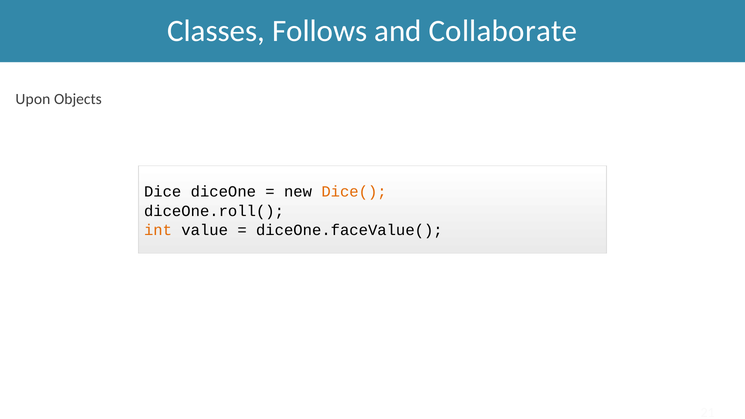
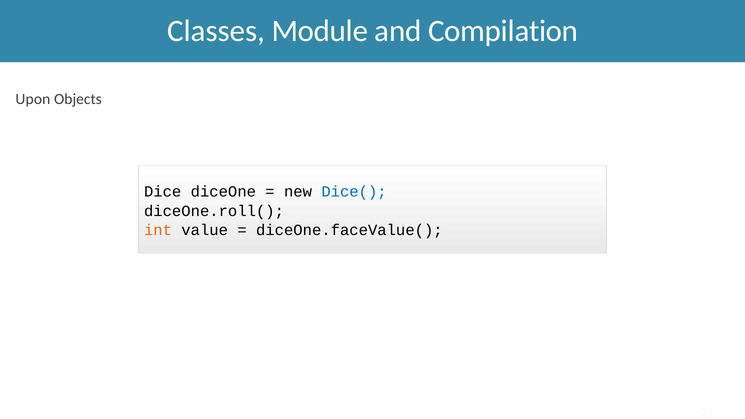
Follows: Follows -> Module (320, 31)
Collaborate: Collaborate -> Compilation (503, 31)
Dice( colour: orange -> blue (354, 192)
